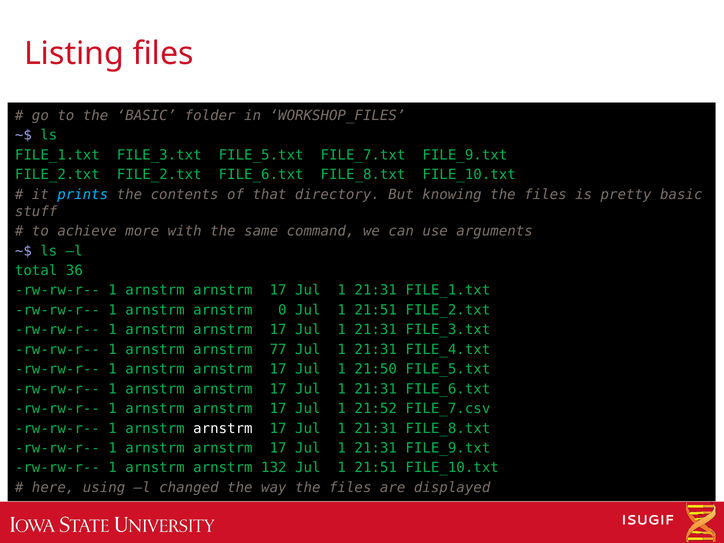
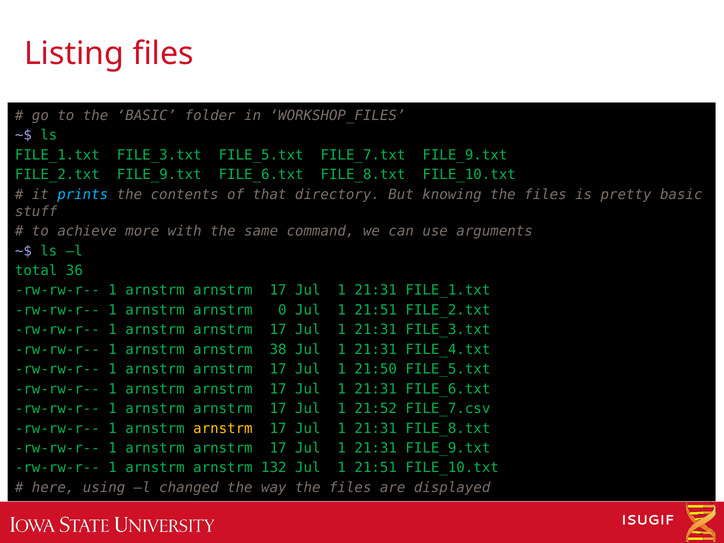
FILE_2.txt FILE_2.txt: FILE_2.txt -> FILE_9.txt (159, 175)
77: 77 -> 38 (278, 349)
arnstrm colour: white -> yellow (223, 428)
